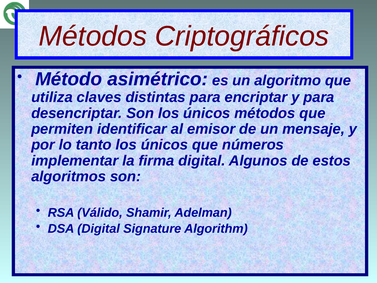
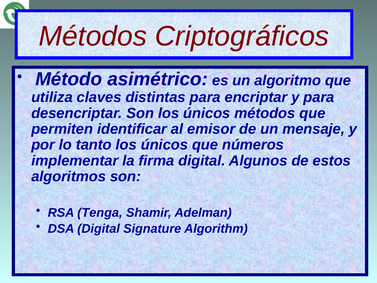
Válido: Válido -> Tenga (100, 212)
